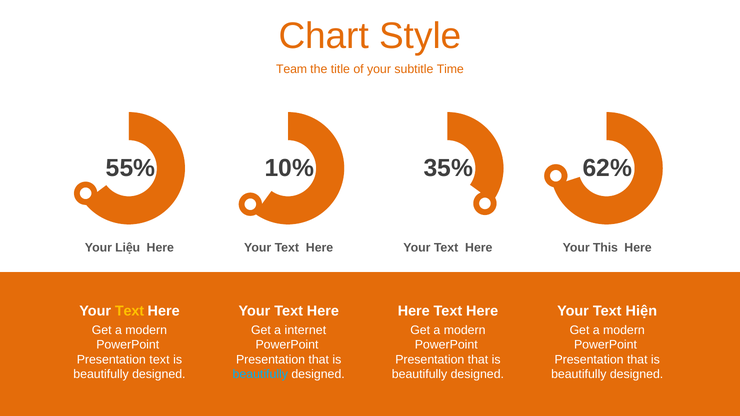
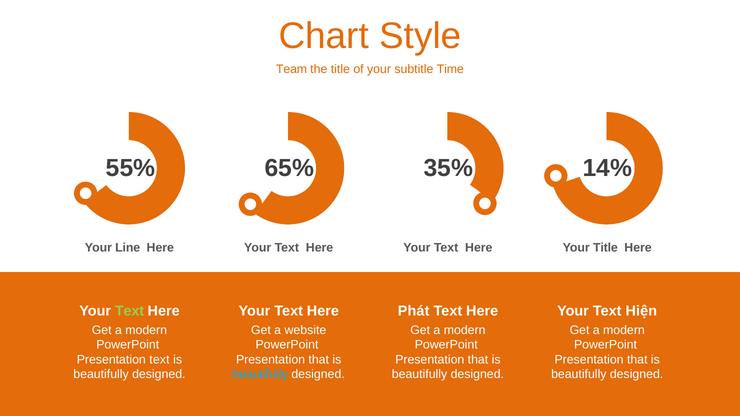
10%: 10% -> 65% (289, 168)
62%: 62% -> 14% (607, 168)
Liệu: Liệu -> Line (128, 248)
Your This: This -> Title (605, 248)
Text colour: yellow -> light green (129, 311)
Here: Here -> Phát (414, 311)
internet: internet -> website (305, 330)
